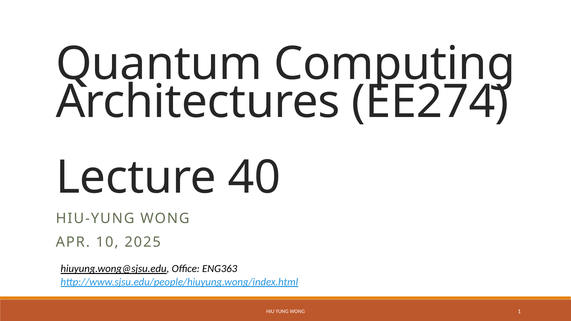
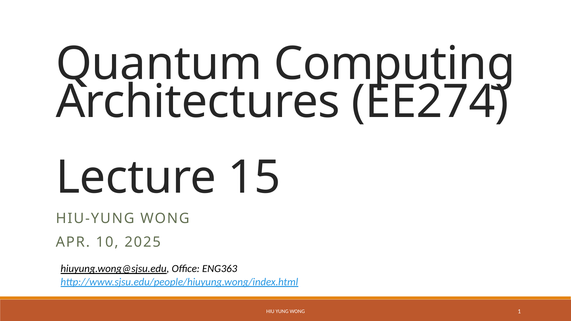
40: 40 -> 15 (254, 178)
